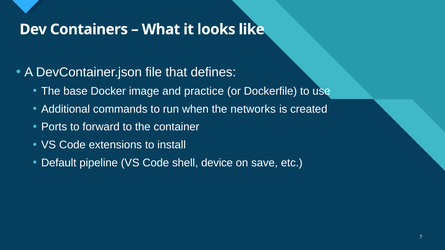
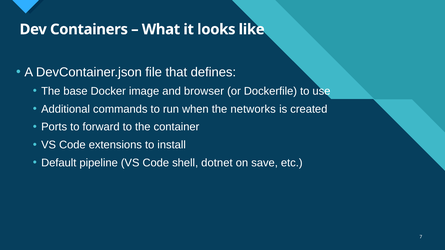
practice: practice -> browser (204, 91)
device: device -> dotnet (217, 163)
